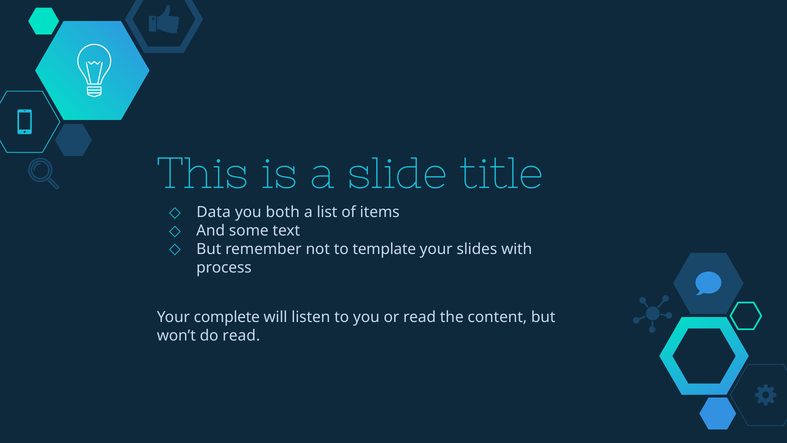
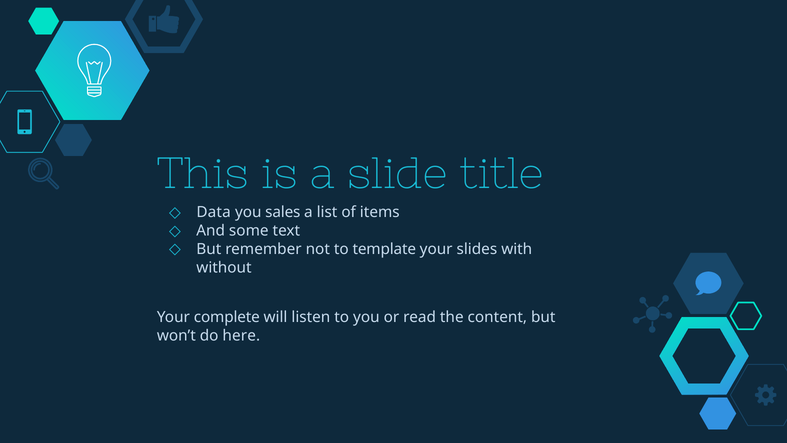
both: both -> sales (283, 212)
process: process -> without (224, 267)
do read: read -> here (241, 336)
